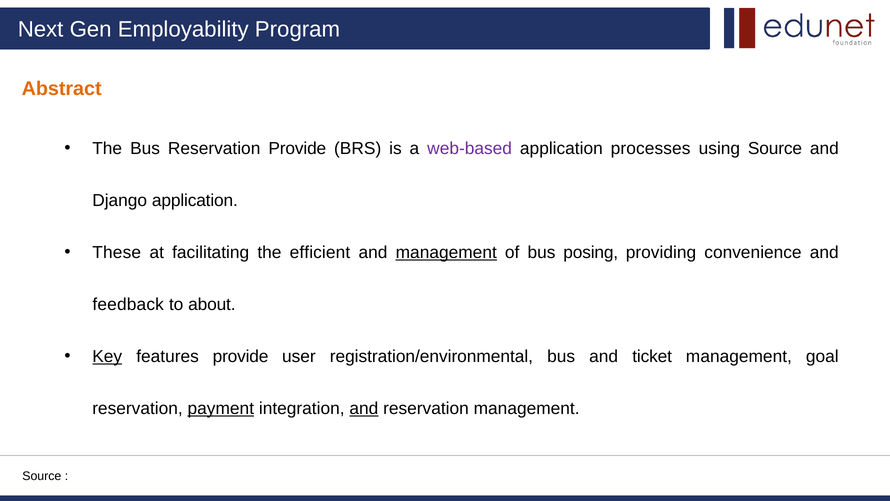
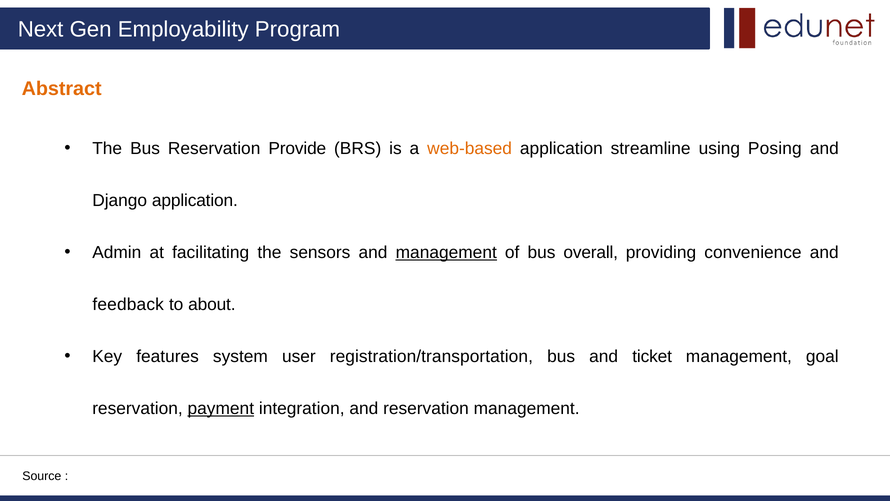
web-based colour: purple -> orange (470, 148)
processes: processes -> streamline (651, 148)
using Source: Source -> Posing (775, 148)
These: These -> Admin (117, 252)
efficient: efficient -> sensors (320, 252)
posing: posing -> overall (591, 252)
Key underline: present -> none (107, 356)
features provide: provide -> system (240, 356)
registration/environmental: registration/environmental -> registration/transportation (431, 356)
and underline: present -> none (364, 408)
